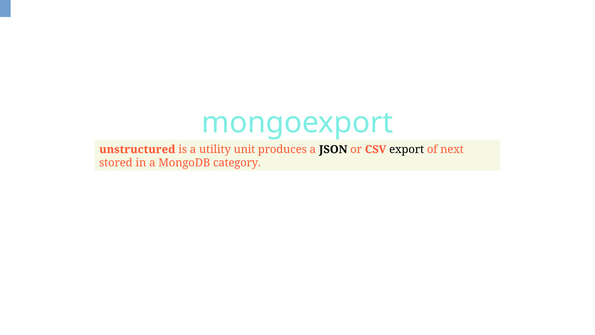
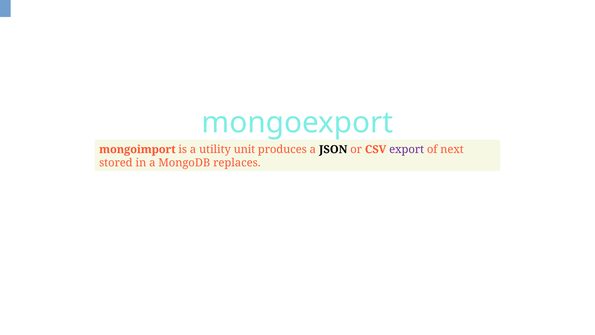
unstructured: unstructured -> mongoimport (137, 149)
export colour: black -> purple (407, 149)
category: category -> replaces (237, 163)
